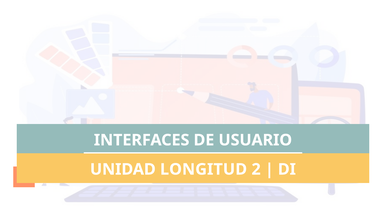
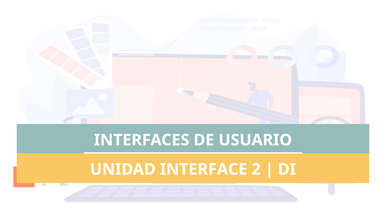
LONGITUD: LONGITUD -> INTERFACE (204, 169)
